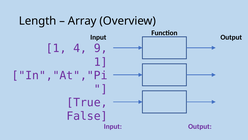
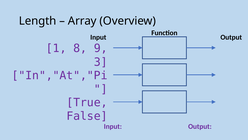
4: 4 -> 8 (80, 48)
1: 1 -> 3 (101, 62)
